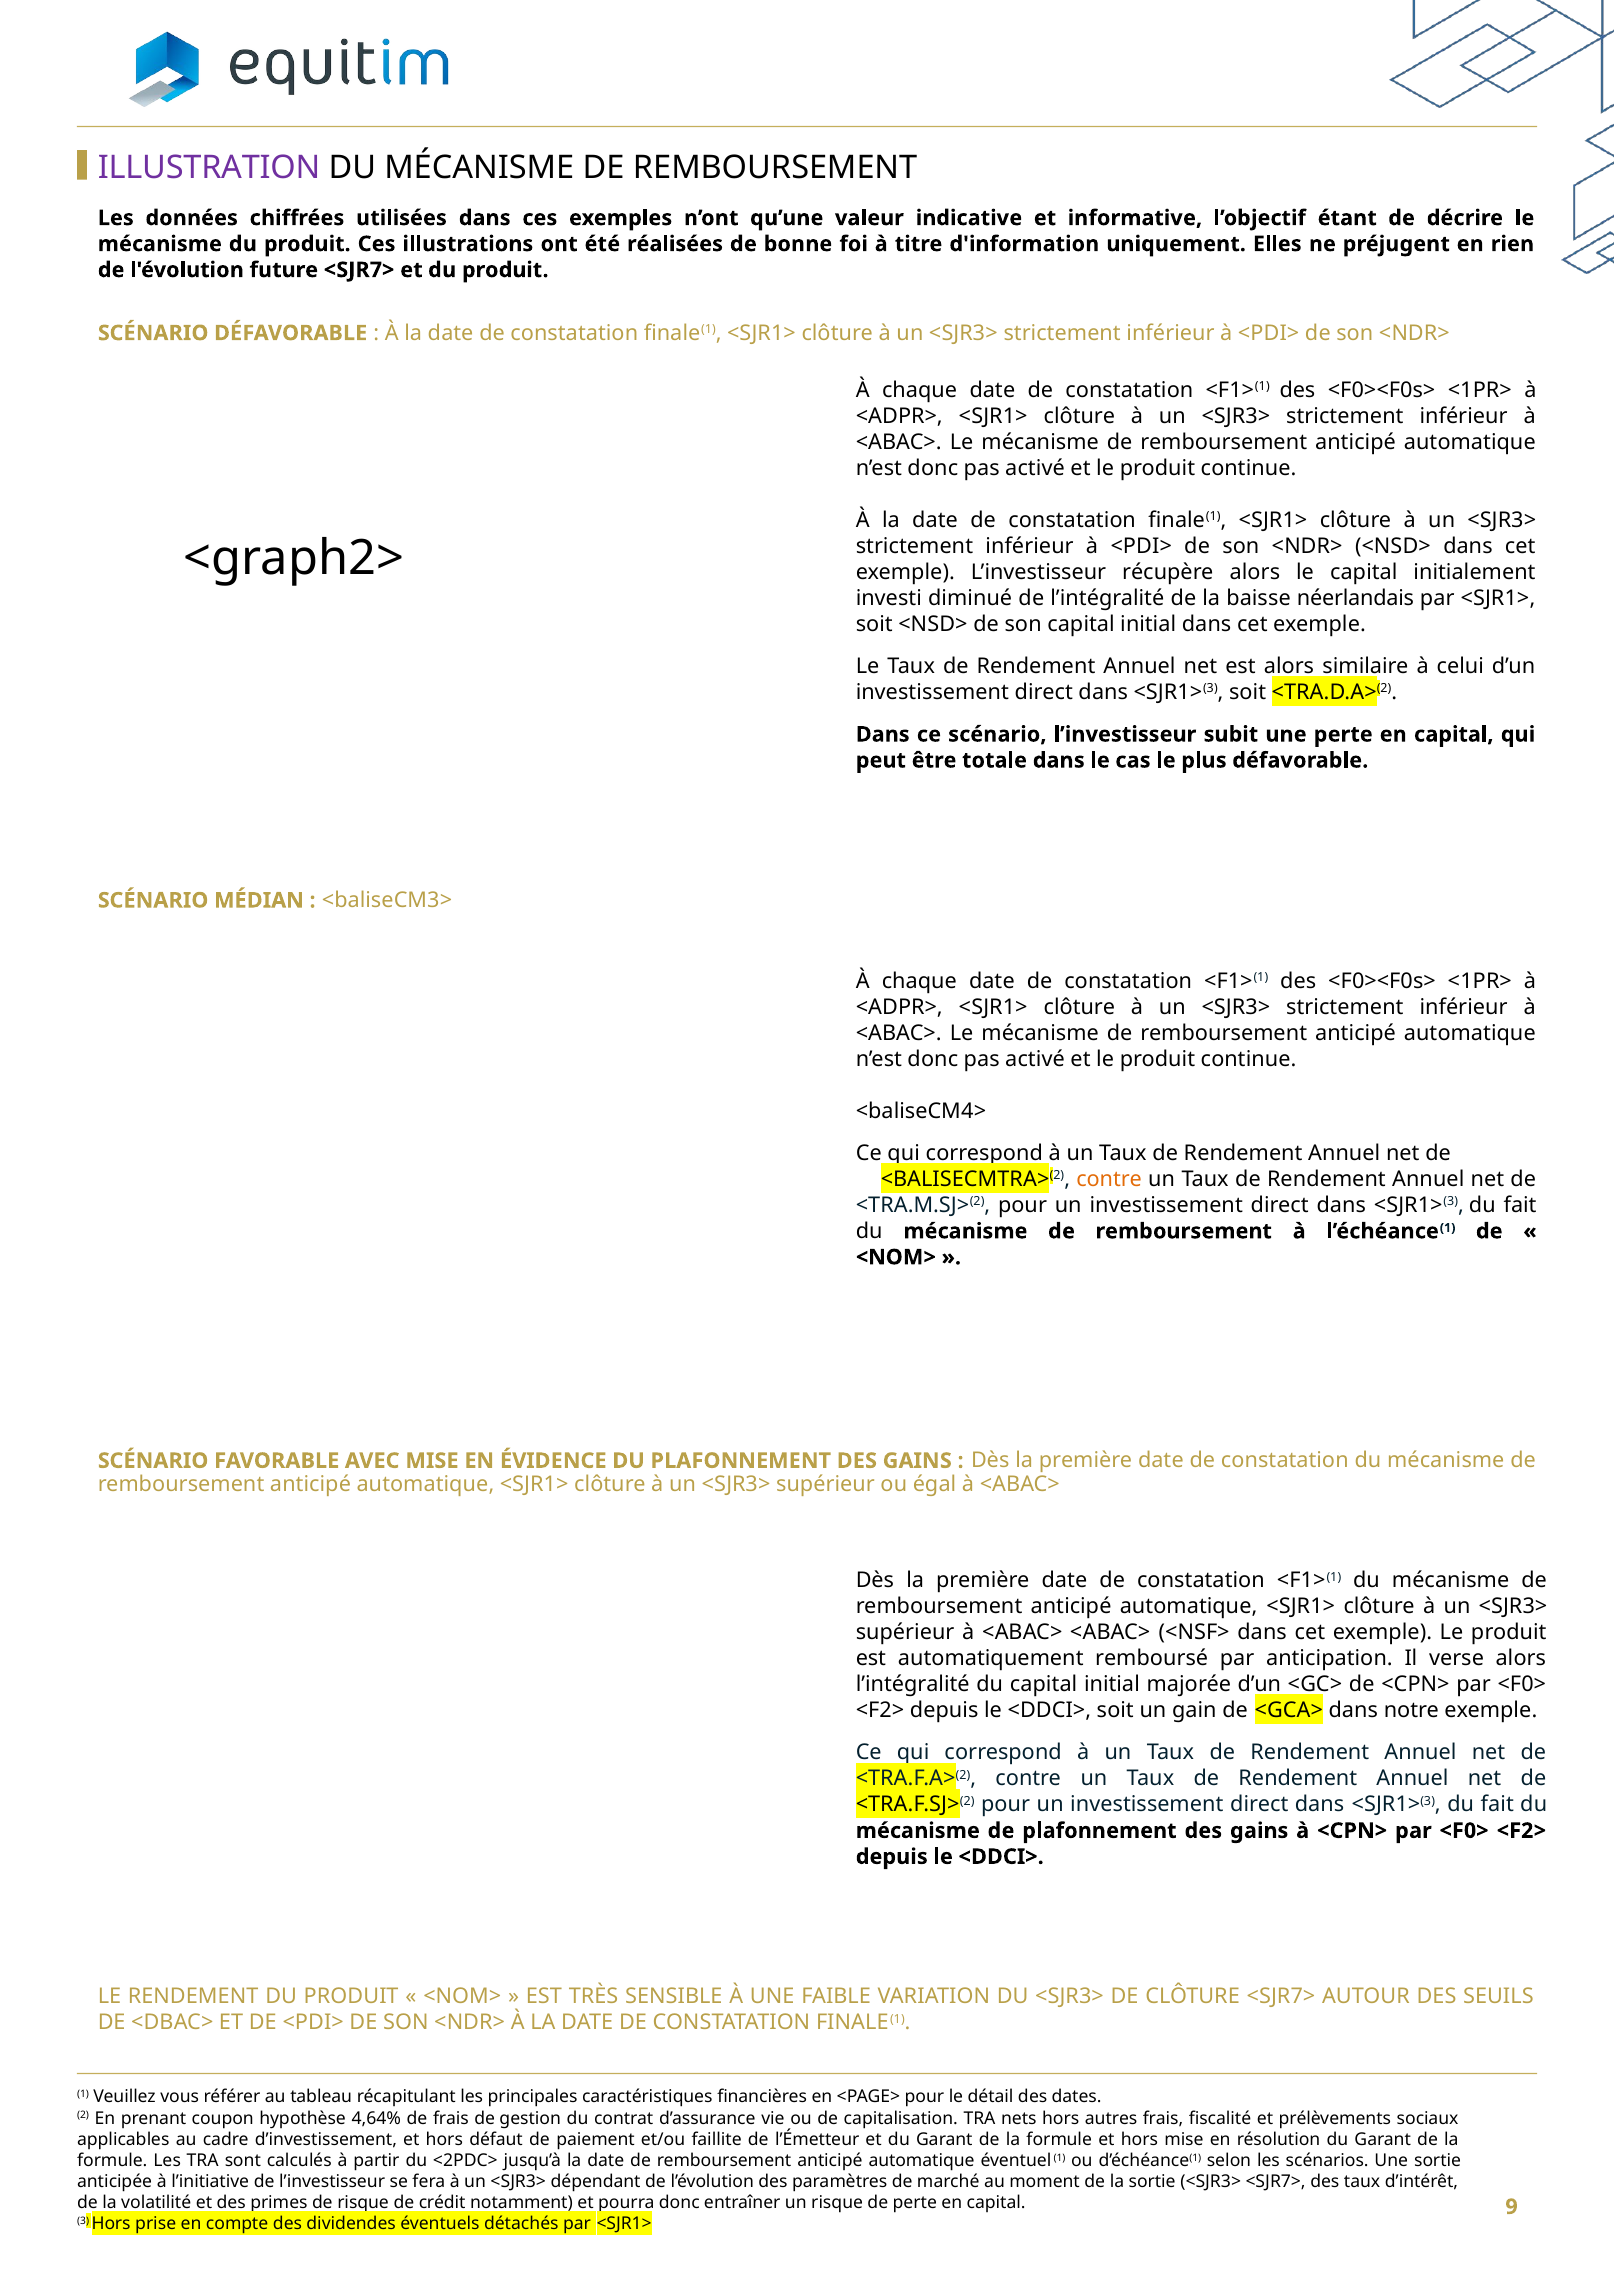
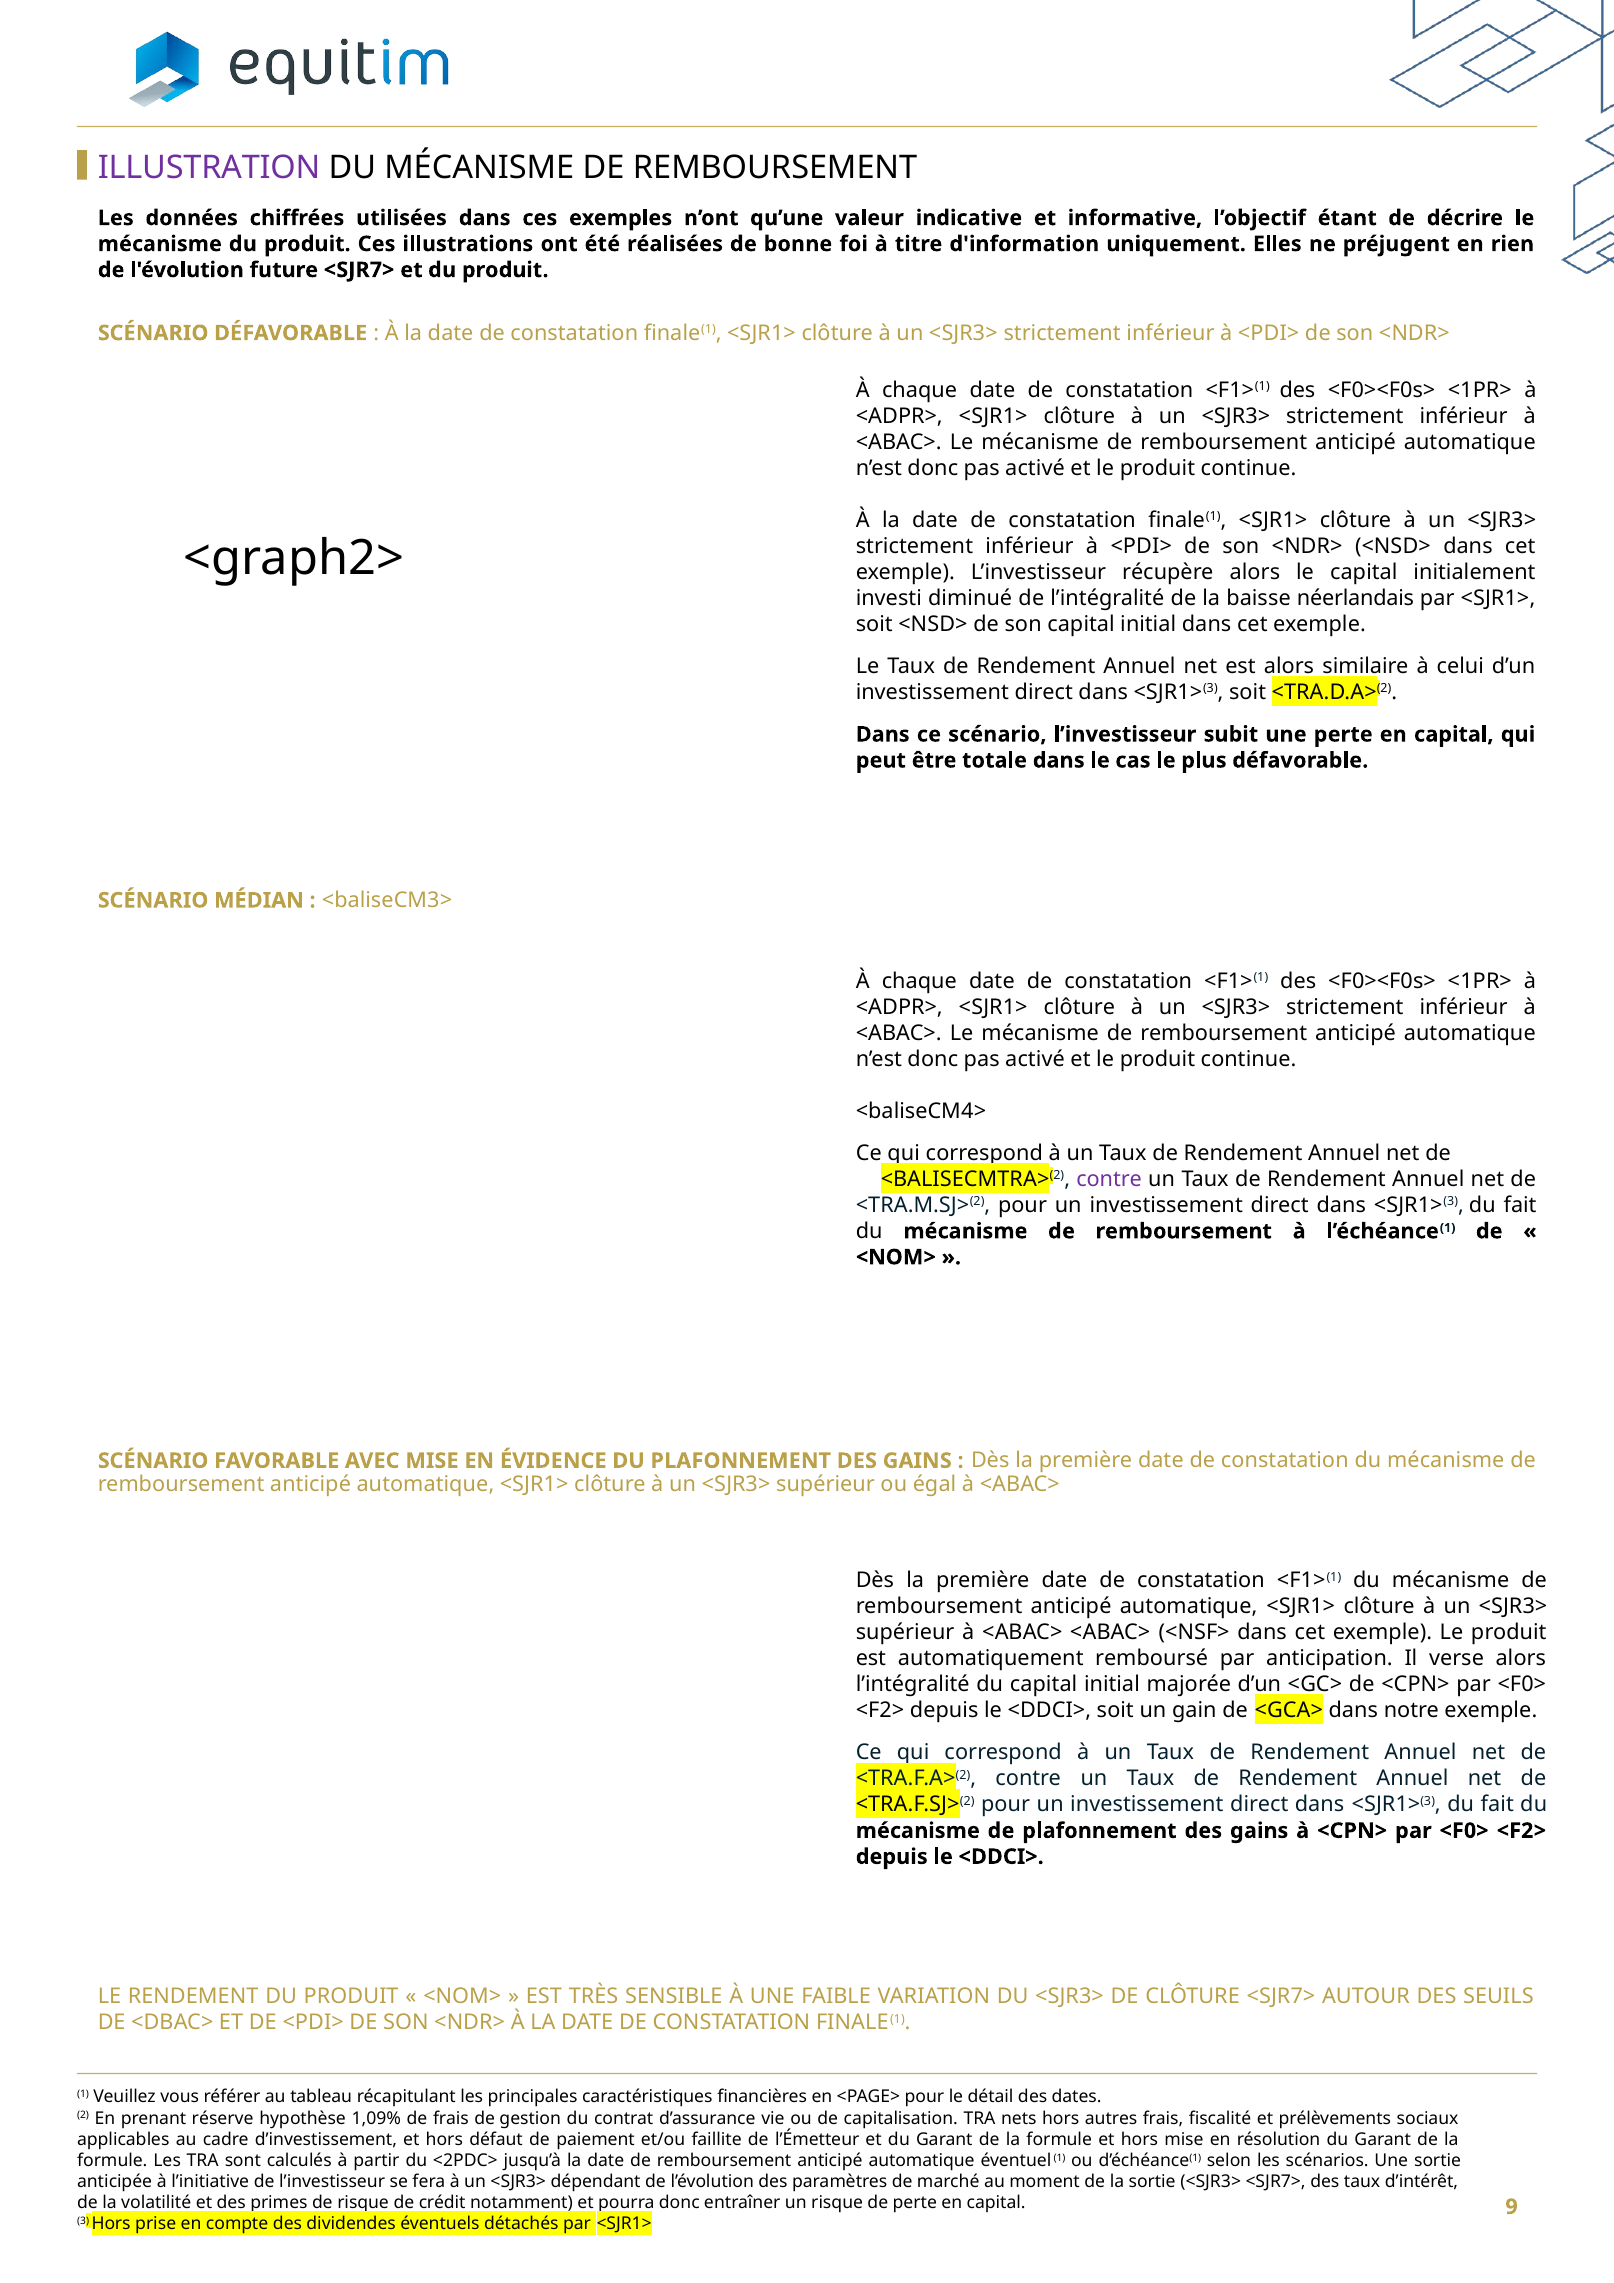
contre colour: orange -> purple (1109, 1179)
coupon: coupon -> réserve (223, 2118)
4,64%: 4,64% -> 1,09% (376, 2118)
